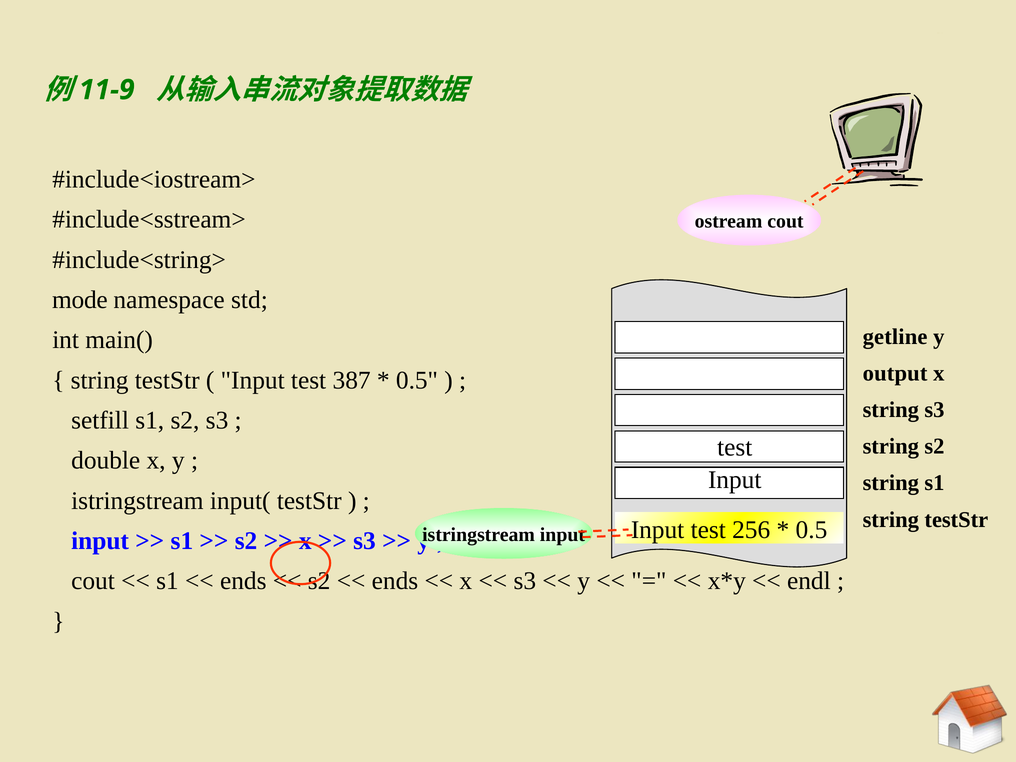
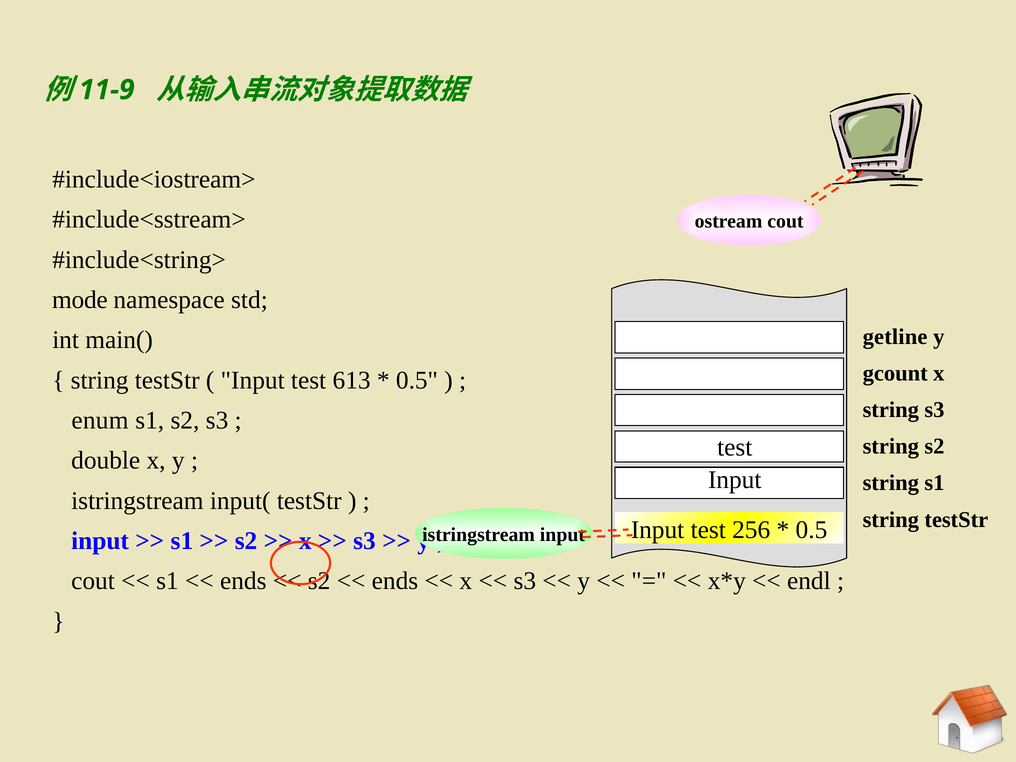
output: output -> gcount (895, 373)
387: 387 -> 613 (352, 380)
setfill: setfill -> enum (100, 420)
